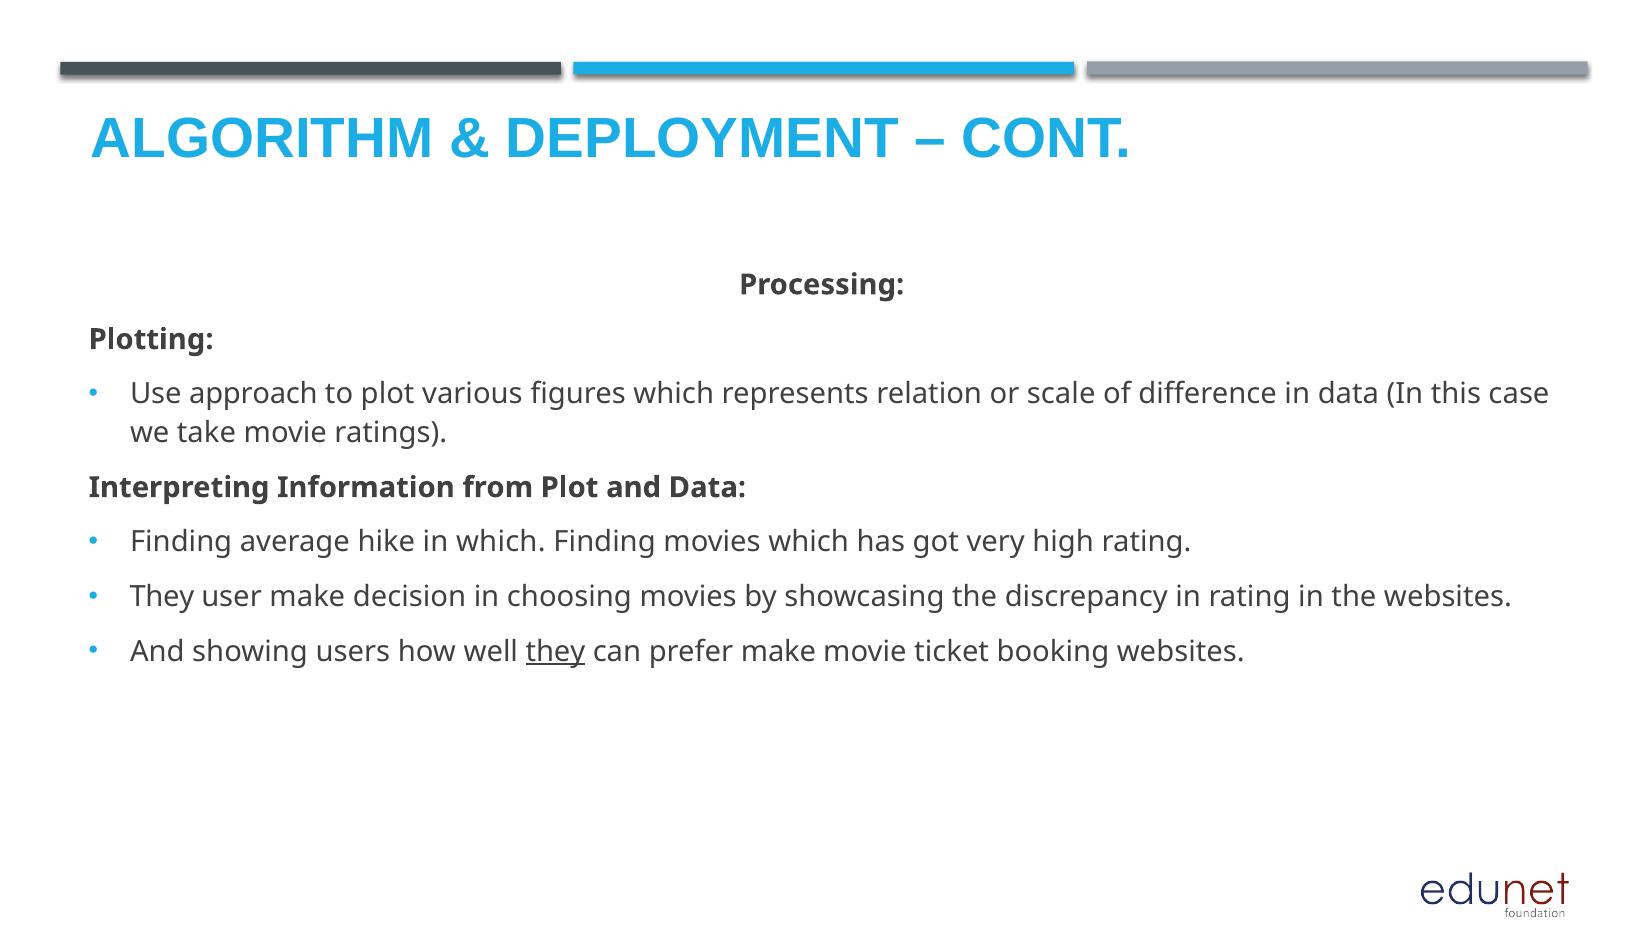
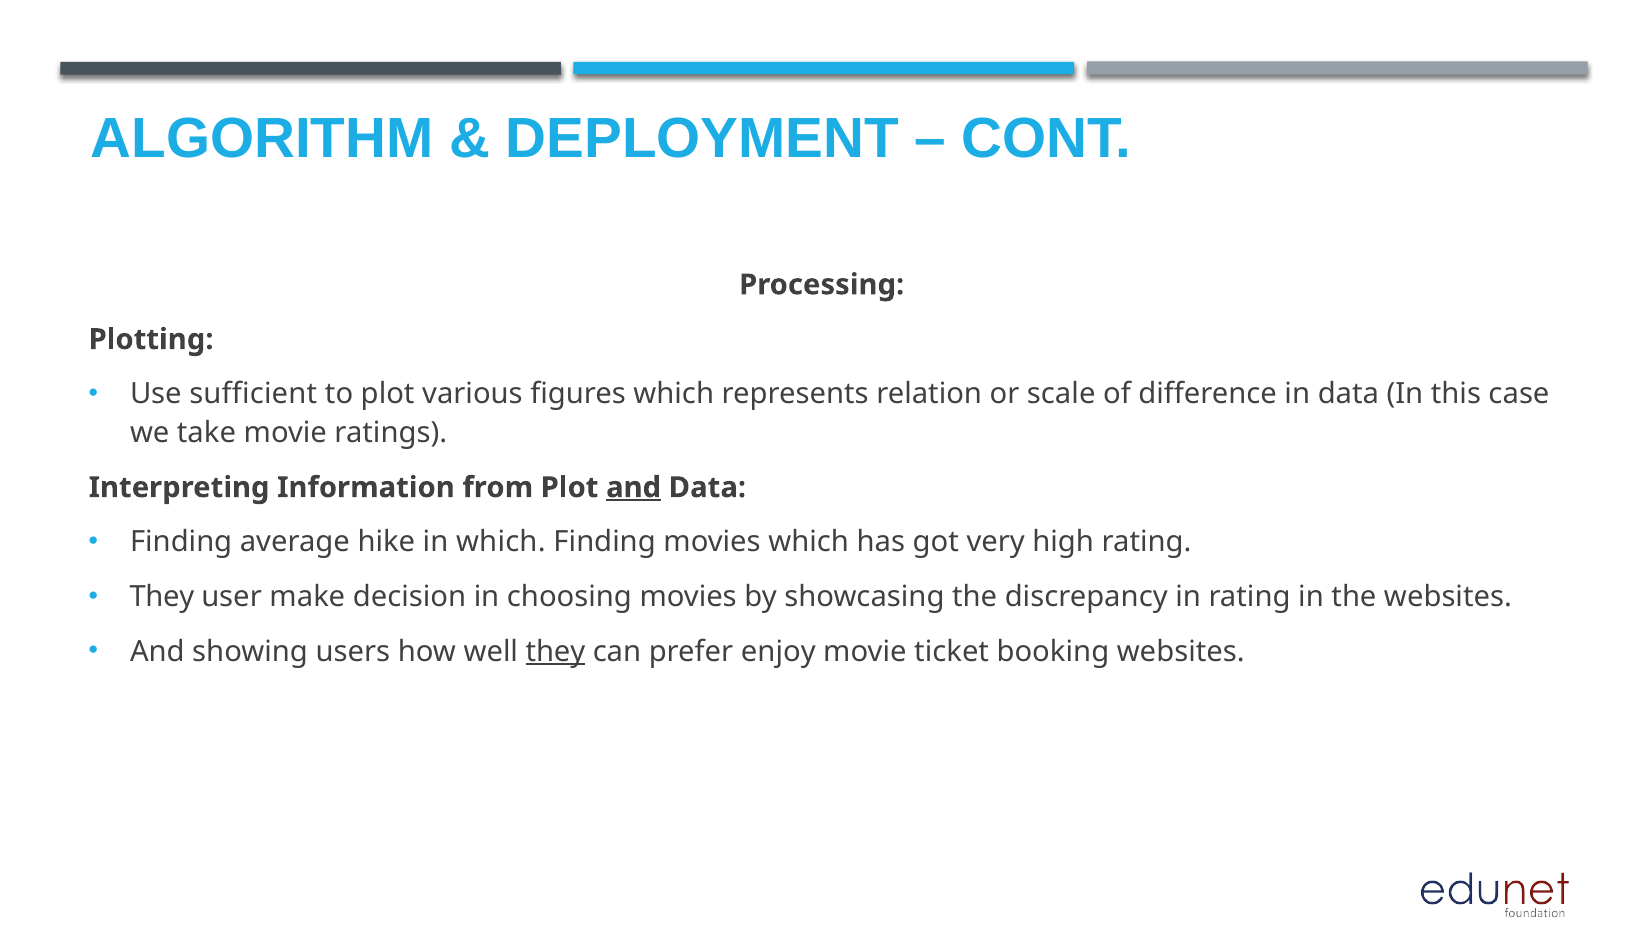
approach: approach -> sufficient (253, 394)
and underline: none -> present (634, 488)
prefer make: make -> enjoy (778, 652)
